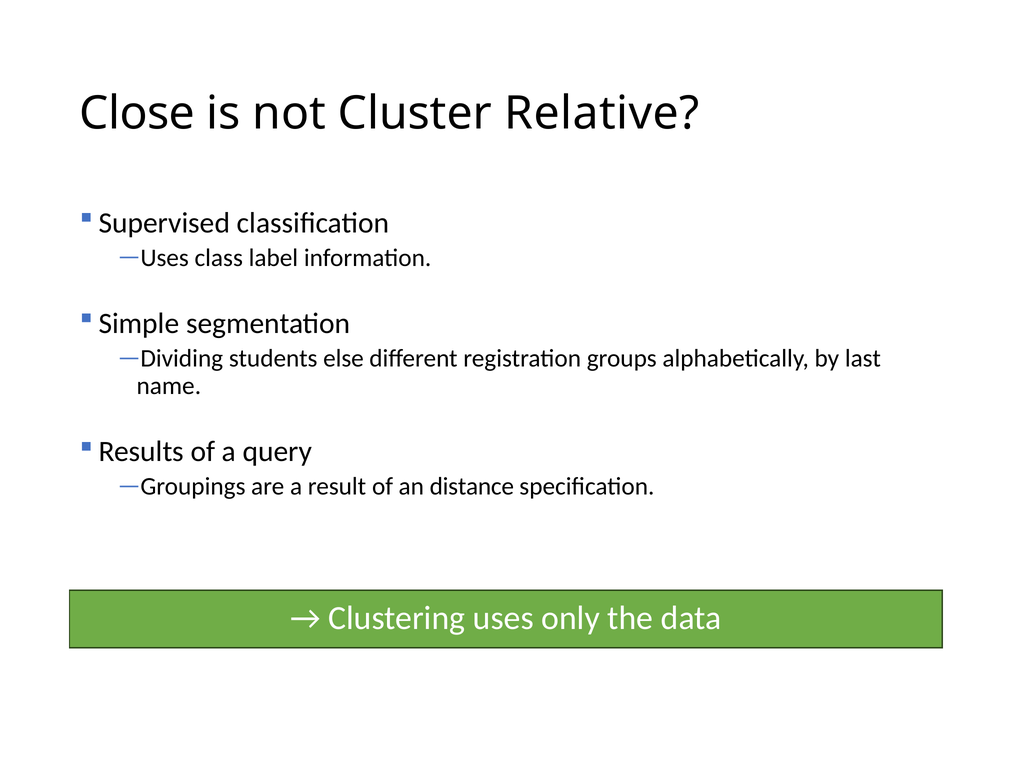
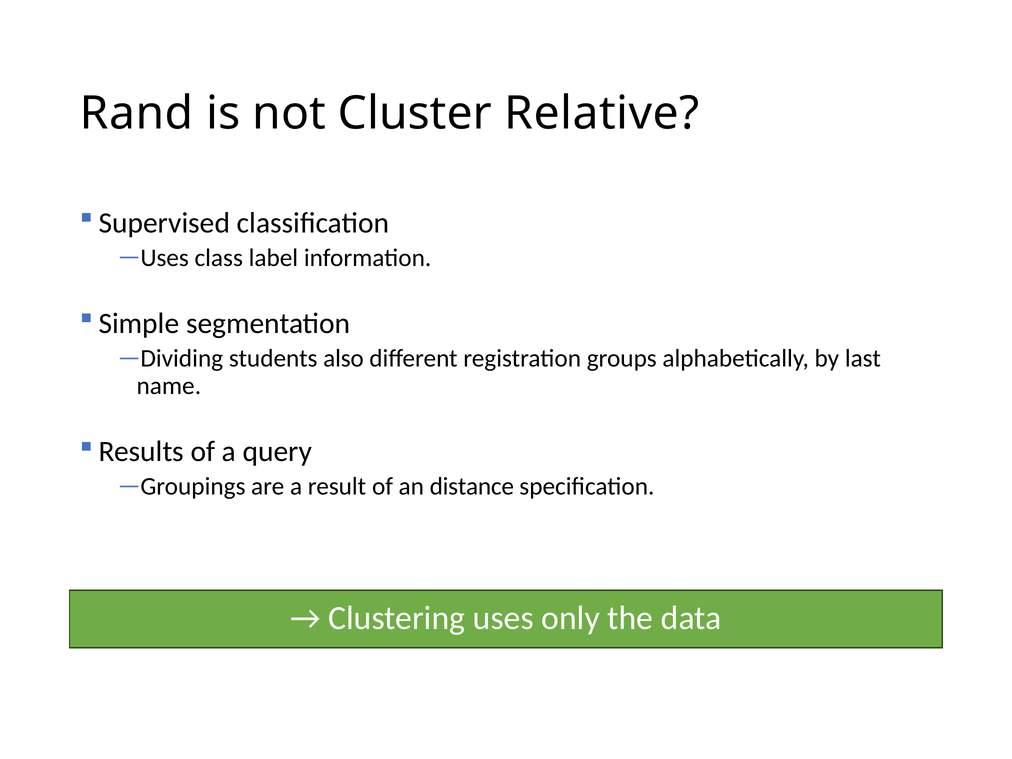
Close: Close -> Rand (137, 113)
else: else -> also (344, 358)
